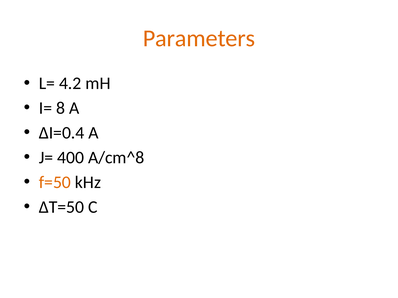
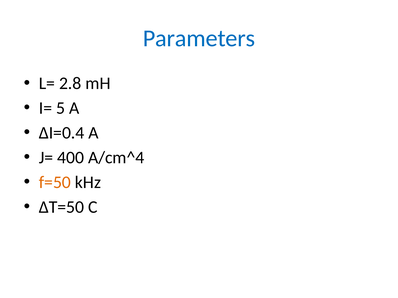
Parameters colour: orange -> blue (199, 39)
4.2: 4.2 -> 2.8 (70, 83)
8: 8 -> 5 (61, 108)
A/cm^8: A/cm^8 -> A/cm^4 (116, 158)
